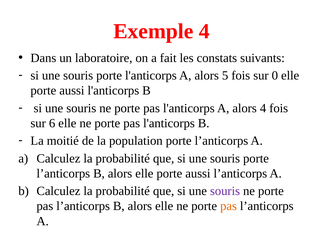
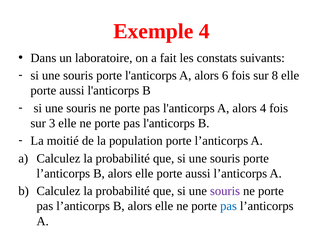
5: 5 -> 6 (225, 76)
0: 0 -> 8 (275, 76)
6: 6 -> 3 (52, 123)
pas colour: orange -> blue (229, 206)
